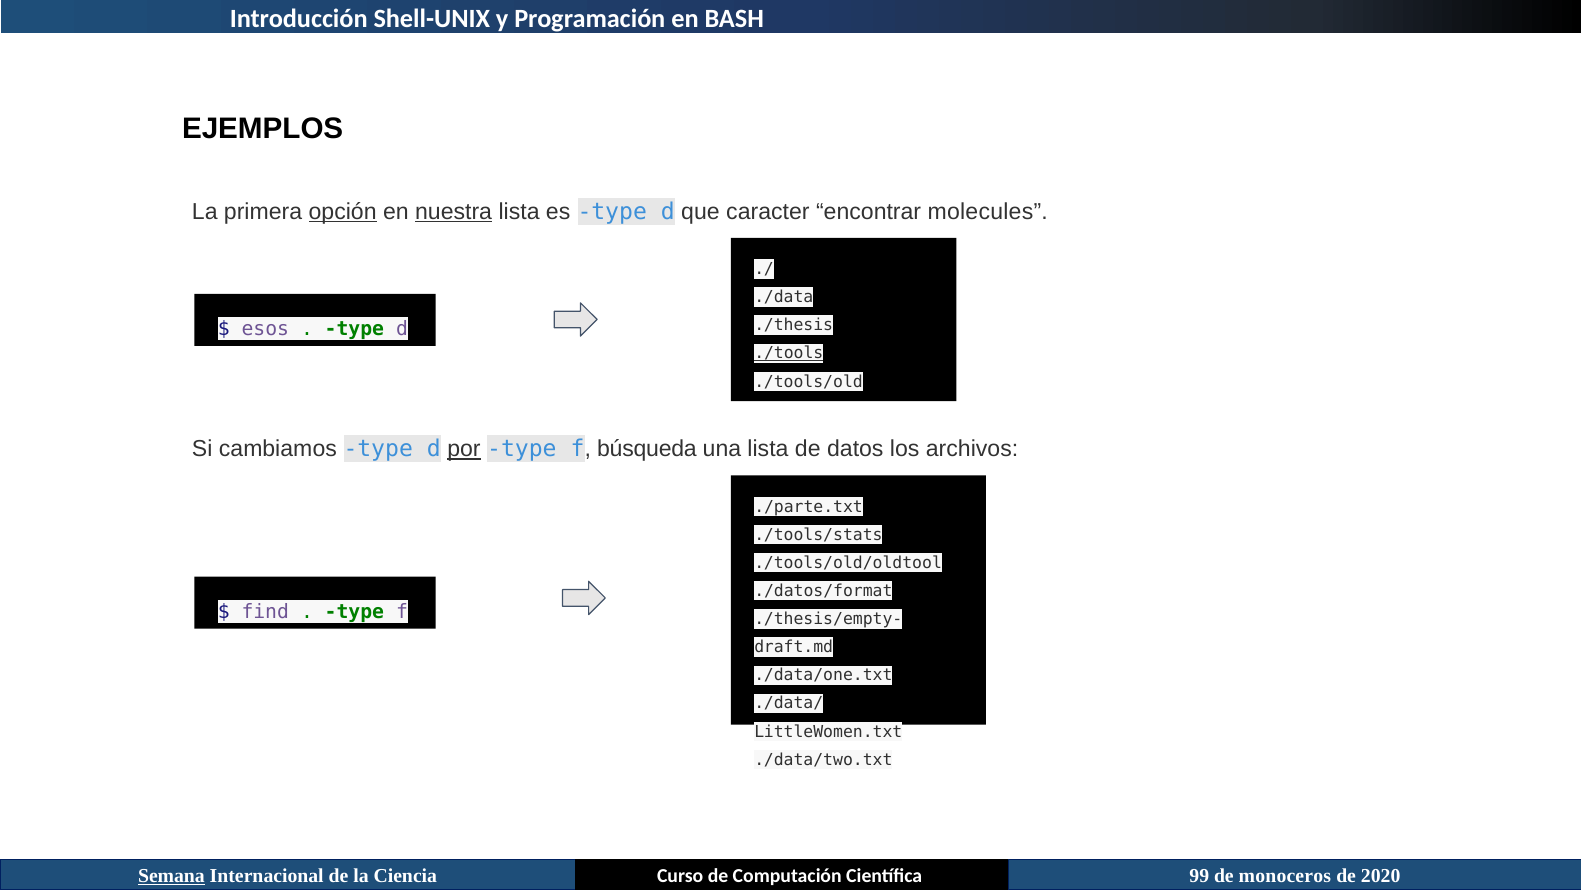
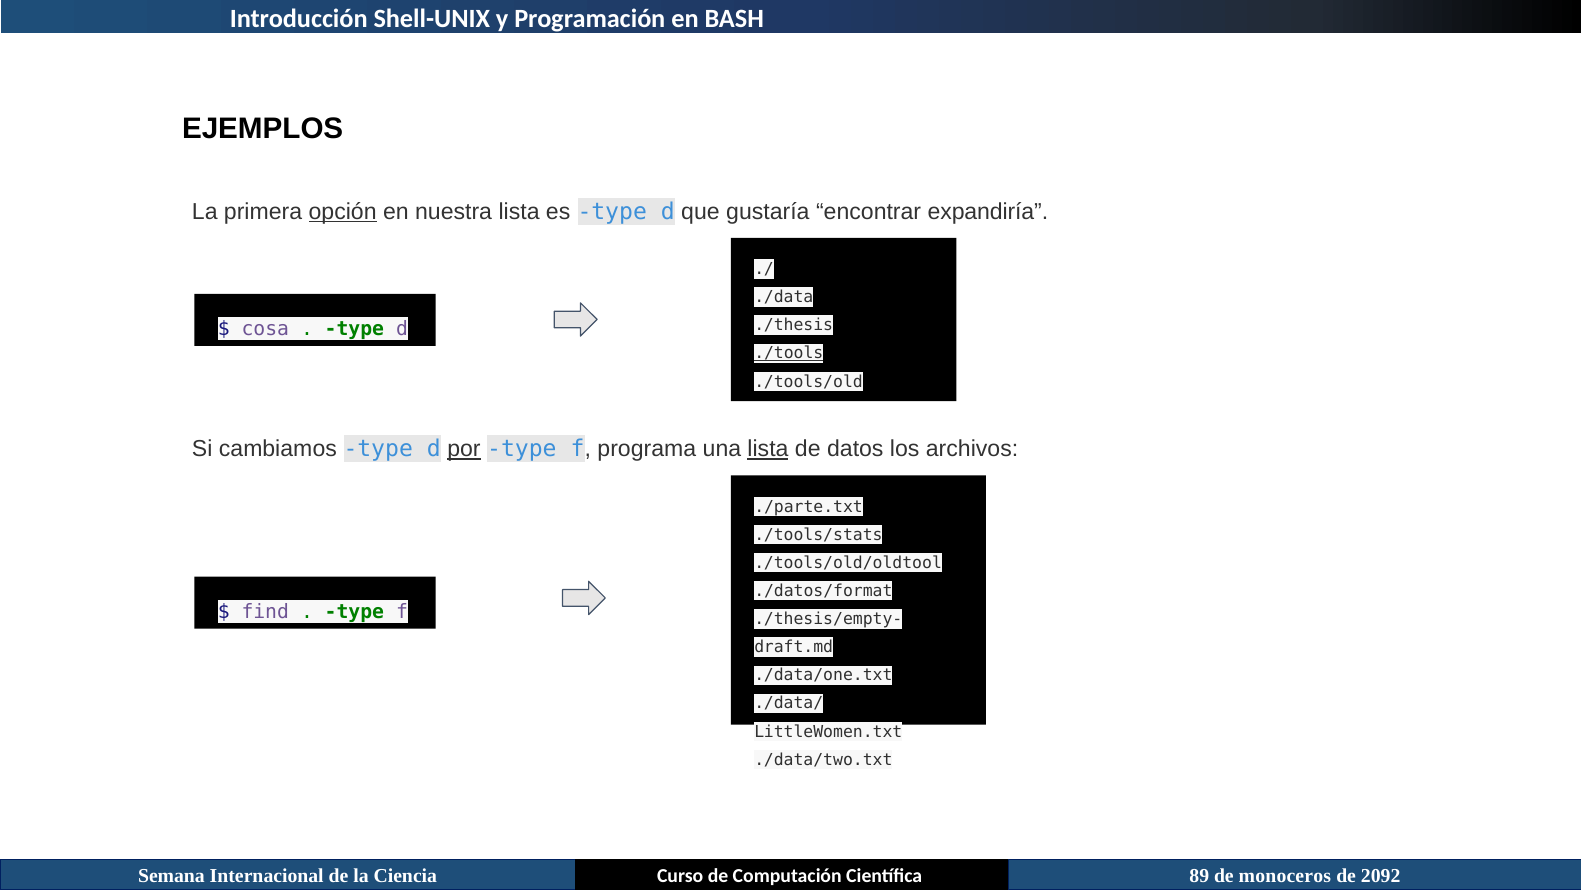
nuestra underline: present -> none (454, 211)
caracter: caracter -> gustaría (768, 211)
molecules: molecules -> expandiría (988, 211)
esos: esos -> cosa (265, 329)
búsqueda: búsqueda -> programa (647, 449)
lista underline: none -> present (768, 449)
Semana underline: present -> none (171, 876)
99: 99 -> 89 (1199, 876)
2020: 2020 -> 2092 (1381, 876)
